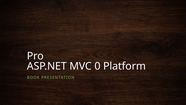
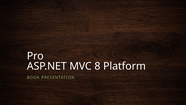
0: 0 -> 8 (97, 66)
